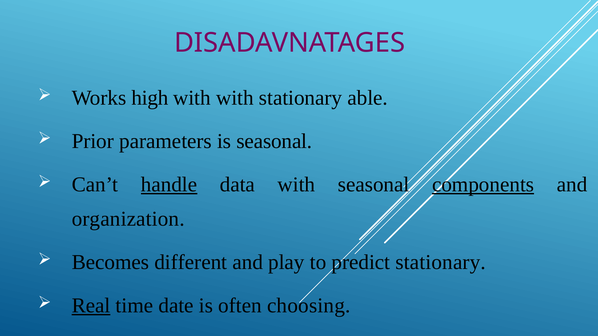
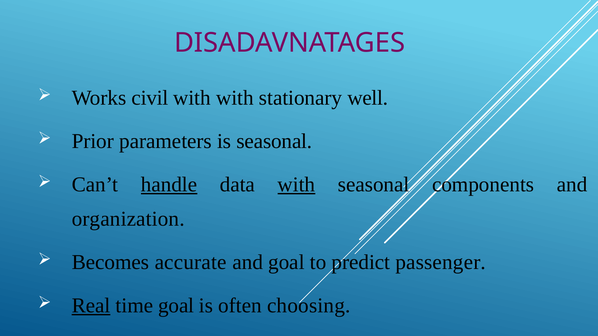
high: high -> civil (150, 98)
able: able -> well (368, 98)
with underline: none -> present (296, 185)
components underline: present -> none (483, 185)
different: different -> accurate (191, 262)
and play: play -> goal (286, 262)
predict stationary: stationary -> passenger (441, 262)
time date: date -> goal (176, 306)
